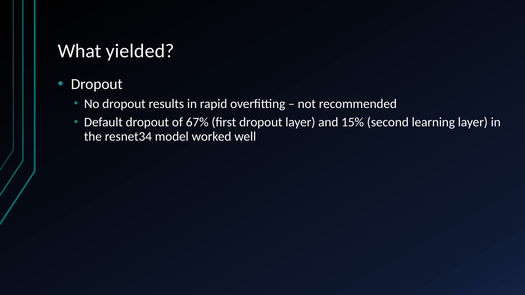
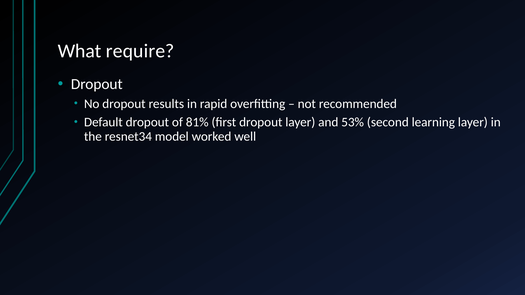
yielded: yielded -> require (140, 51)
67%: 67% -> 81% (197, 122)
15%: 15% -> 53% (353, 122)
